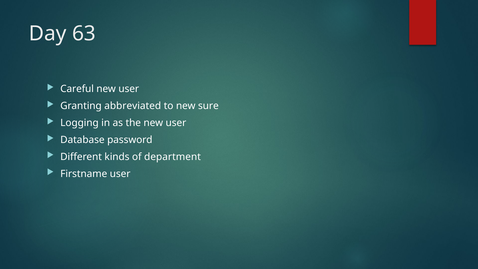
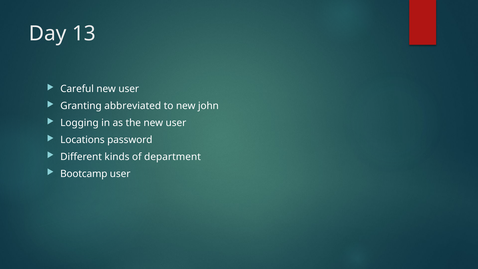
63: 63 -> 13 (84, 34)
sure: sure -> john (208, 106)
Database: Database -> Locations (82, 140)
Firstname: Firstname -> Bootcamp (84, 174)
